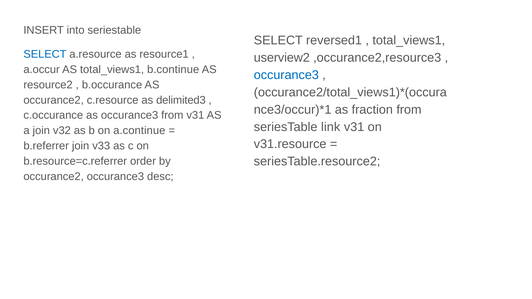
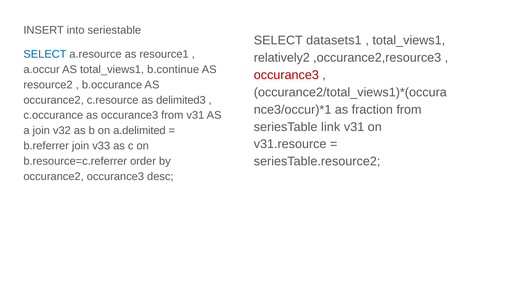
reversed1: reversed1 -> datasets1 (334, 40)
userview2: userview2 -> relatively2 (282, 58)
occurance3 colour: blue -> red (286, 75)
a.continue: a.continue -> a.delimited (139, 131)
